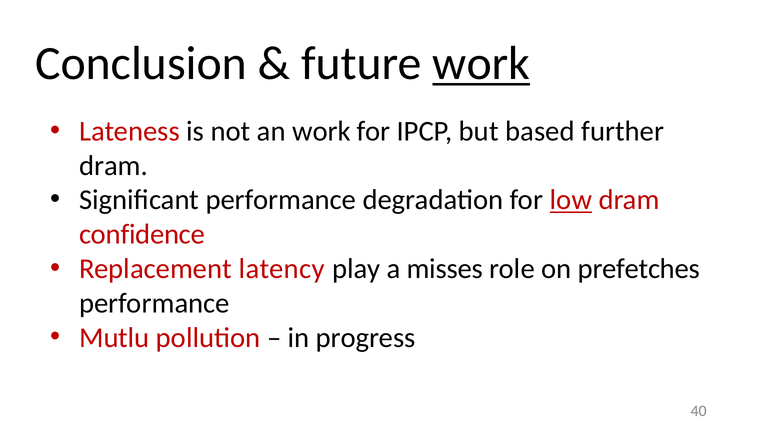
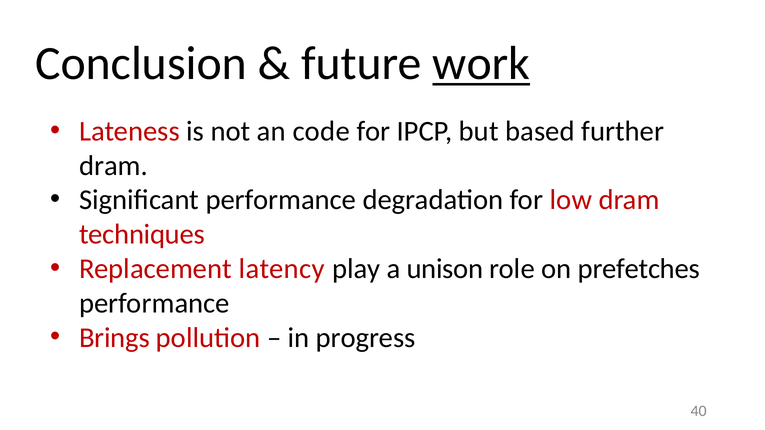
an work: work -> code (321, 131)
low underline: present -> none (571, 200)
confidence: confidence -> techniques (142, 235)
misses: misses -> unison (445, 269)
Mutlu: Mutlu -> Brings (114, 338)
